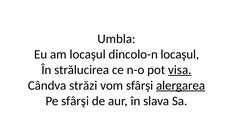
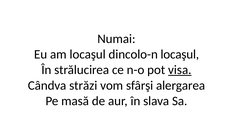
Umbla: Umbla -> Numai (116, 39)
alergarea underline: present -> none (181, 85)
Pe sfârşi: sfârşi -> masă (75, 101)
